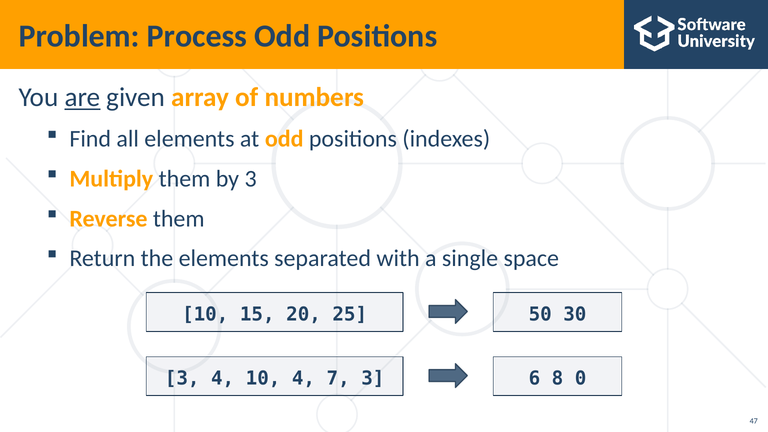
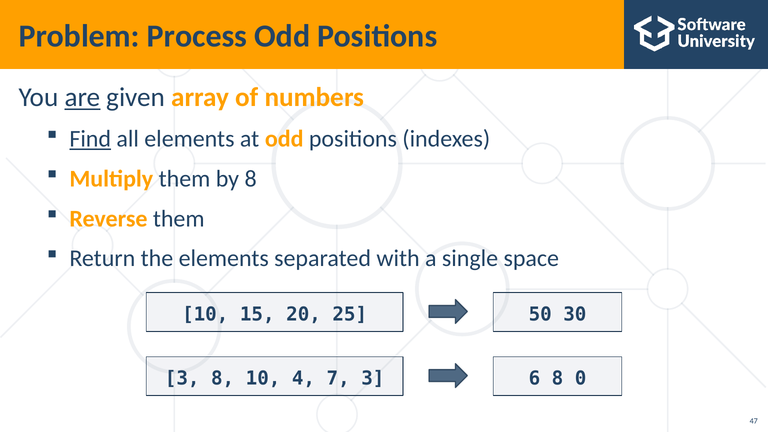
Find underline: none -> present (90, 139)
by 3: 3 -> 8 (251, 179)
3 4: 4 -> 8 (223, 379)
